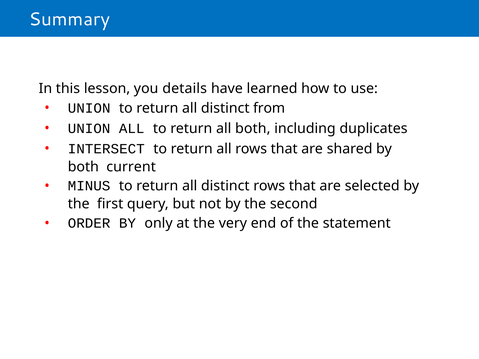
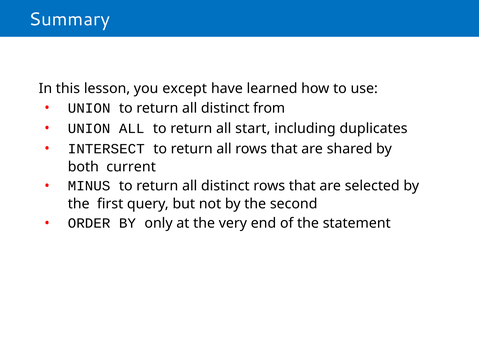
details: details -> except (185, 89)
all both: both -> start (253, 129)
